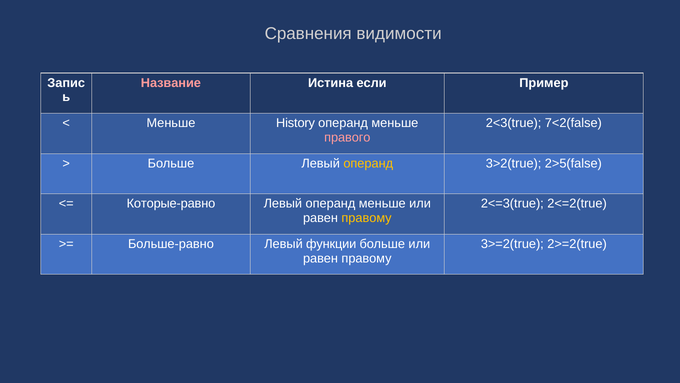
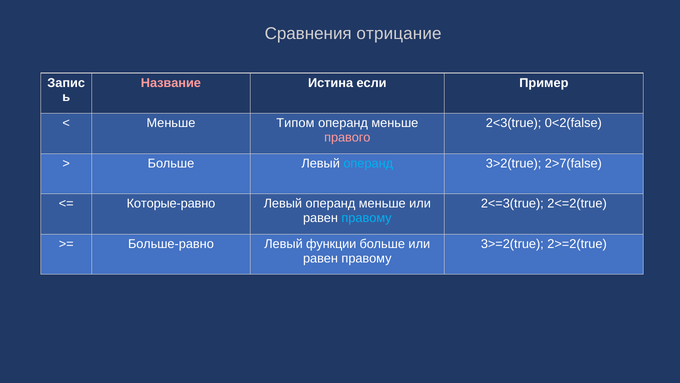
видимости: видимости -> отрицание (399, 34)
History: History -> Типом (295, 123)
7<2(false: 7<2(false -> 0<2(false (573, 123)
операнд colour: yellow -> light blue (368, 163)
2>5(false: 2>5(false -> 2>7(false (573, 163)
правому colour: yellow -> light blue (366, 218)
